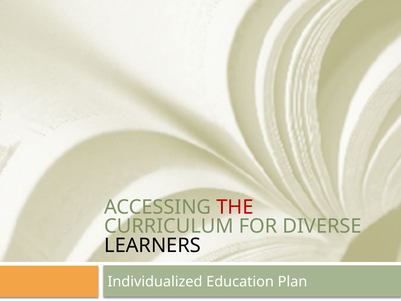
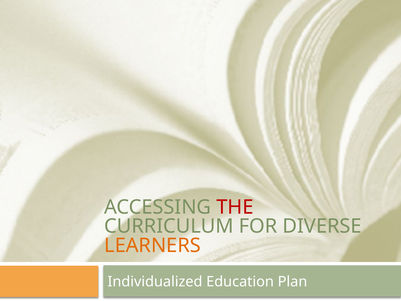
LEARNERS colour: black -> orange (153, 245)
